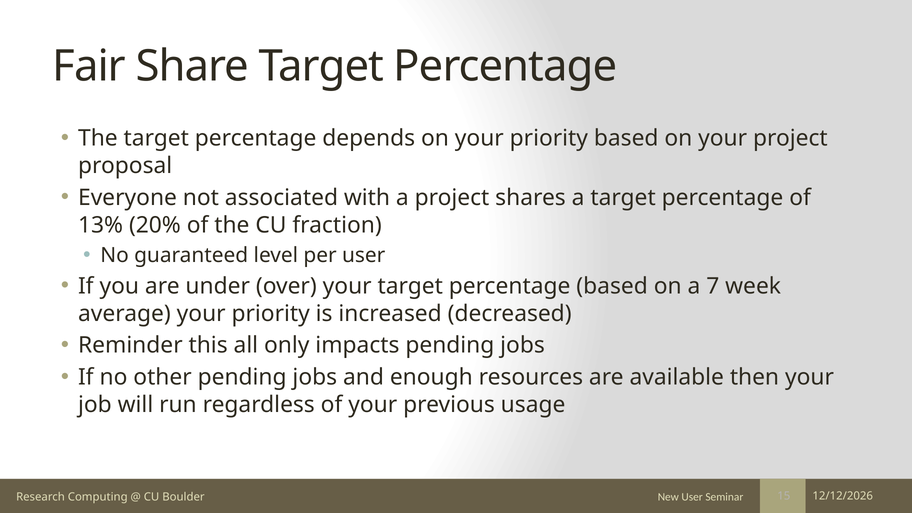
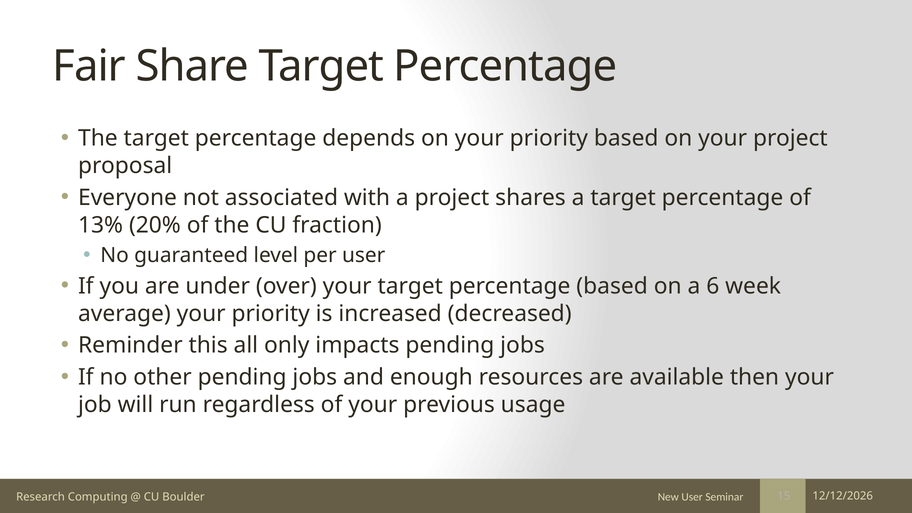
7: 7 -> 6 (713, 286)
